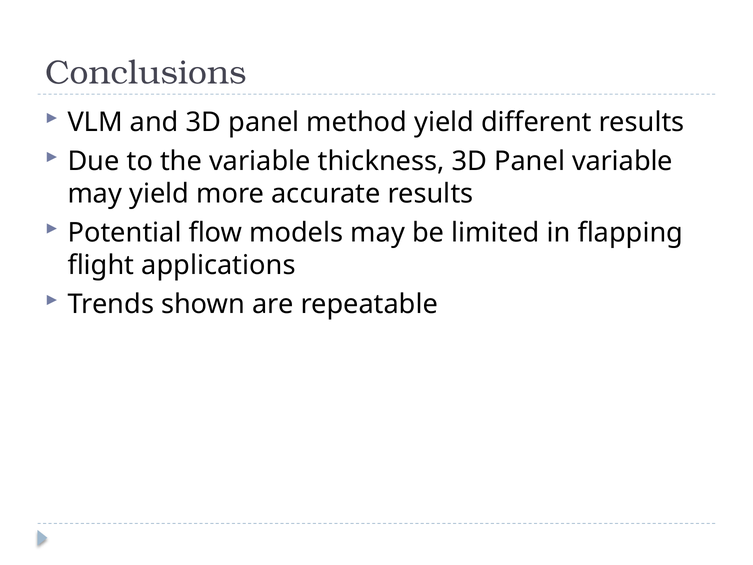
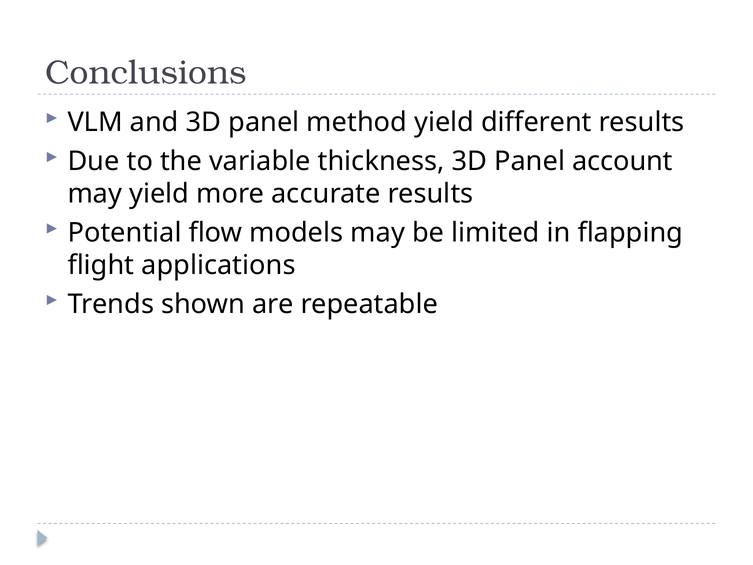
Panel variable: variable -> account (622, 161)
